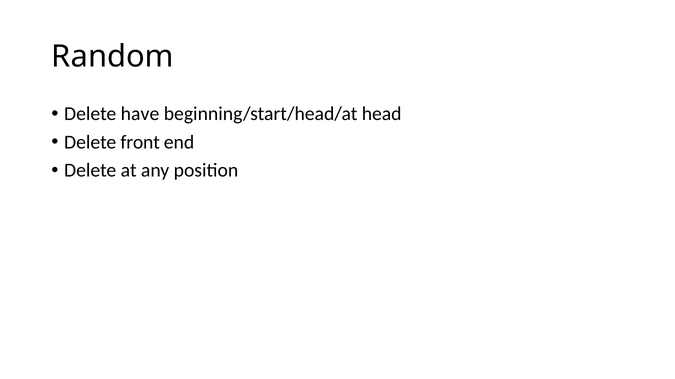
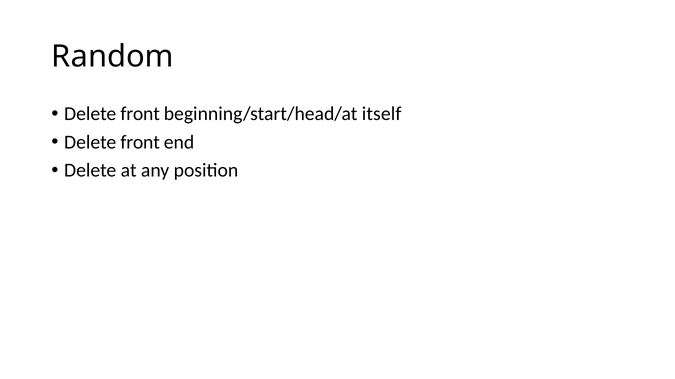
have: have -> front (140, 114)
head: head -> itself (382, 114)
